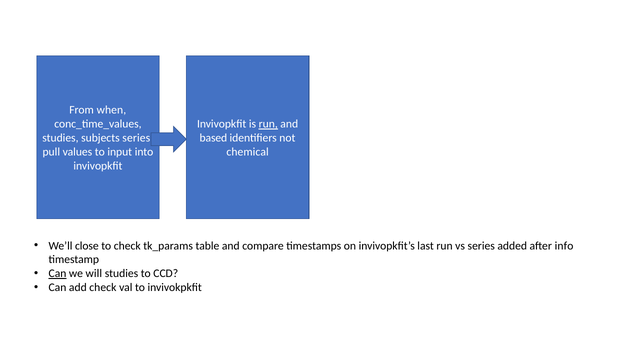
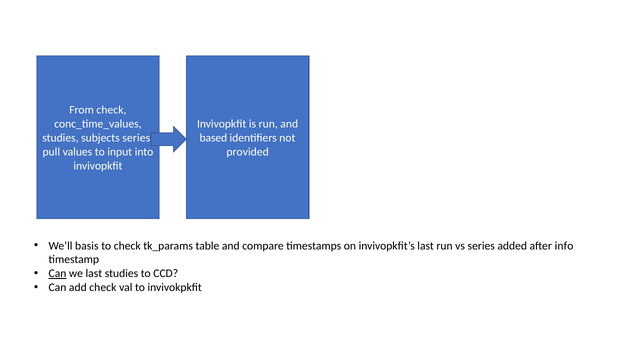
From when: when -> check (111, 110)
run underline: present -> none (268, 124)
chemical: chemical -> provided (248, 152)
close: close -> basis (87, 245)
we will: will -> last (94, 273)
